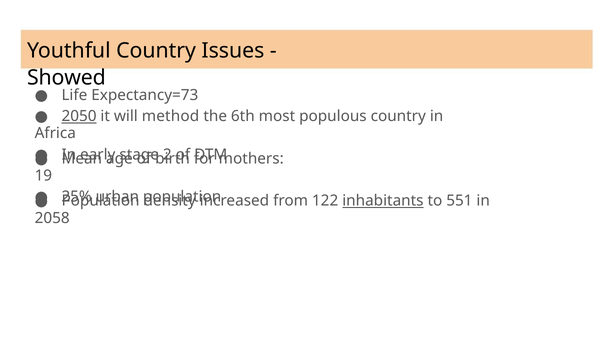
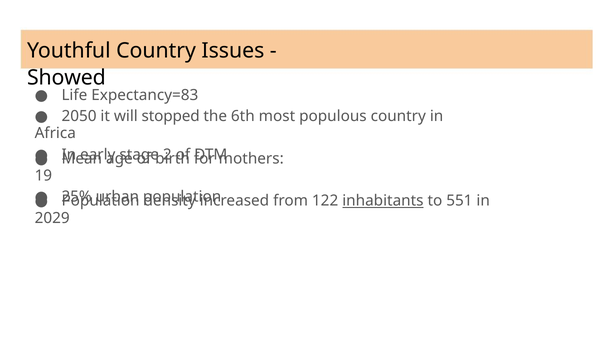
Expectancy=73: Expectancy=73 -> Expectancy=83 (145, 95)
2050 underline: present -> none (79, 116)
method: method -> stopped (171, 116)
2058: 2058 -> 2029 (52, 218)
